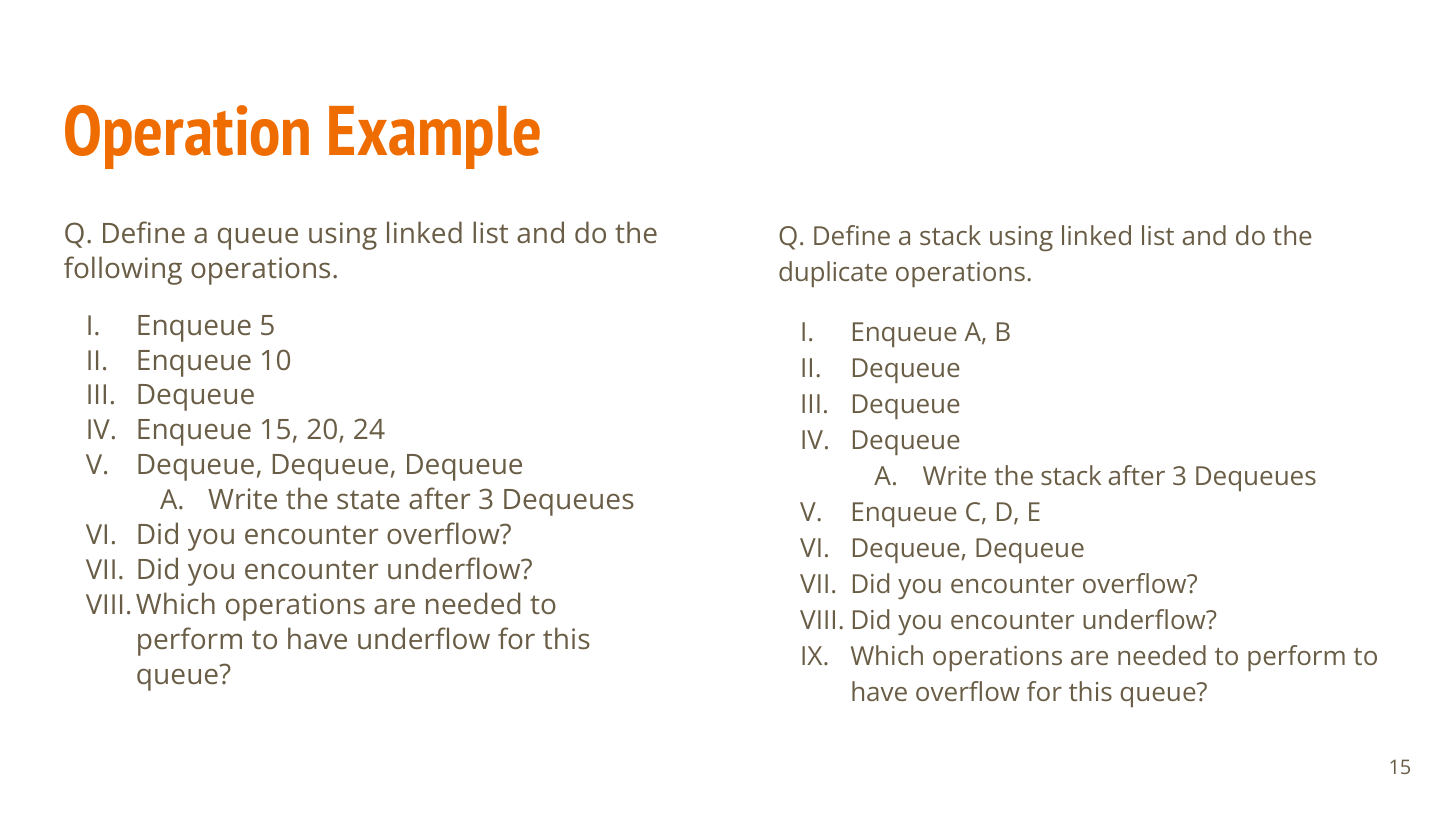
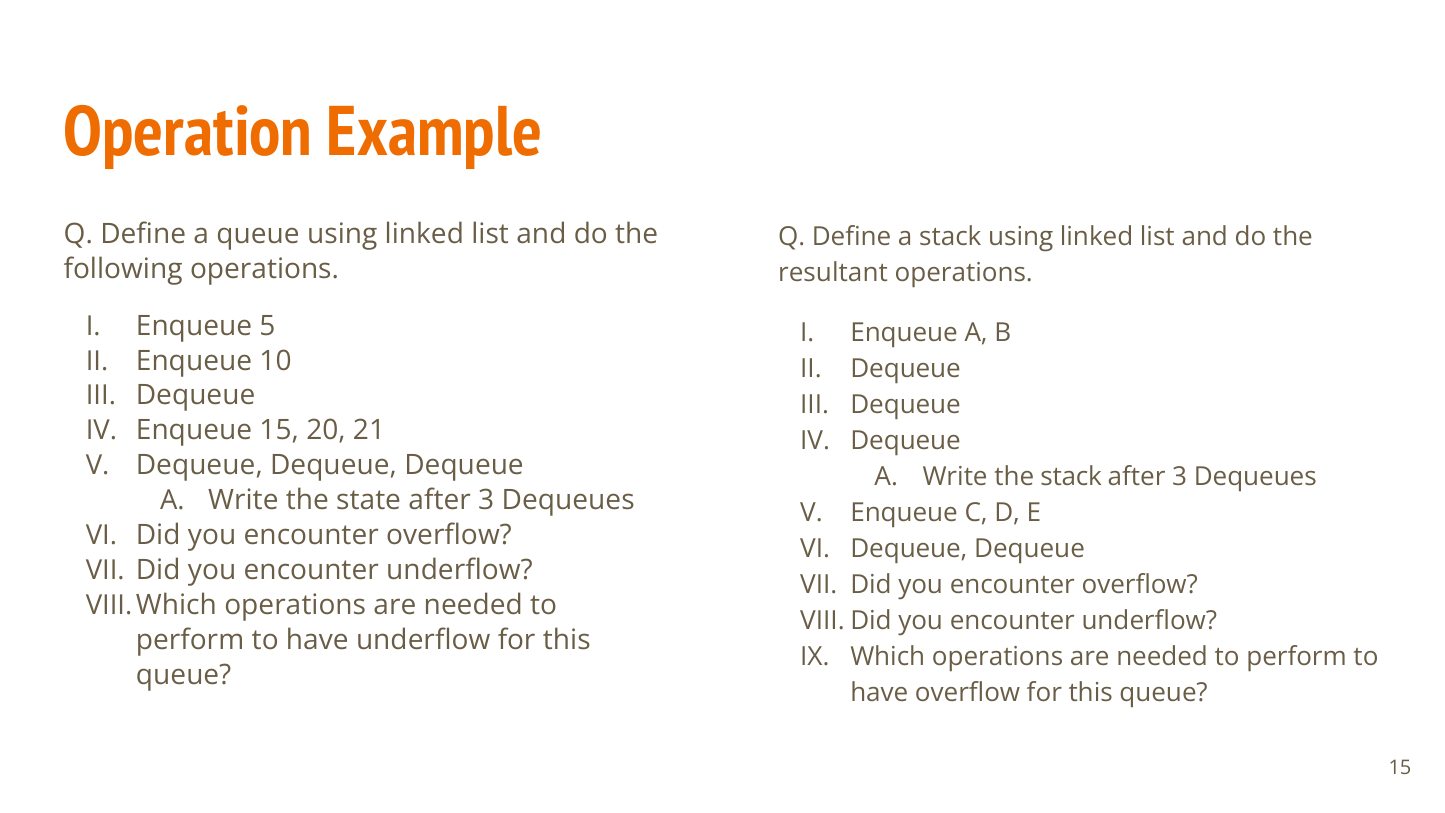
duplicate: duplicate -> resultant (833, 273)
24: 24 -> 21 (369, 430)
